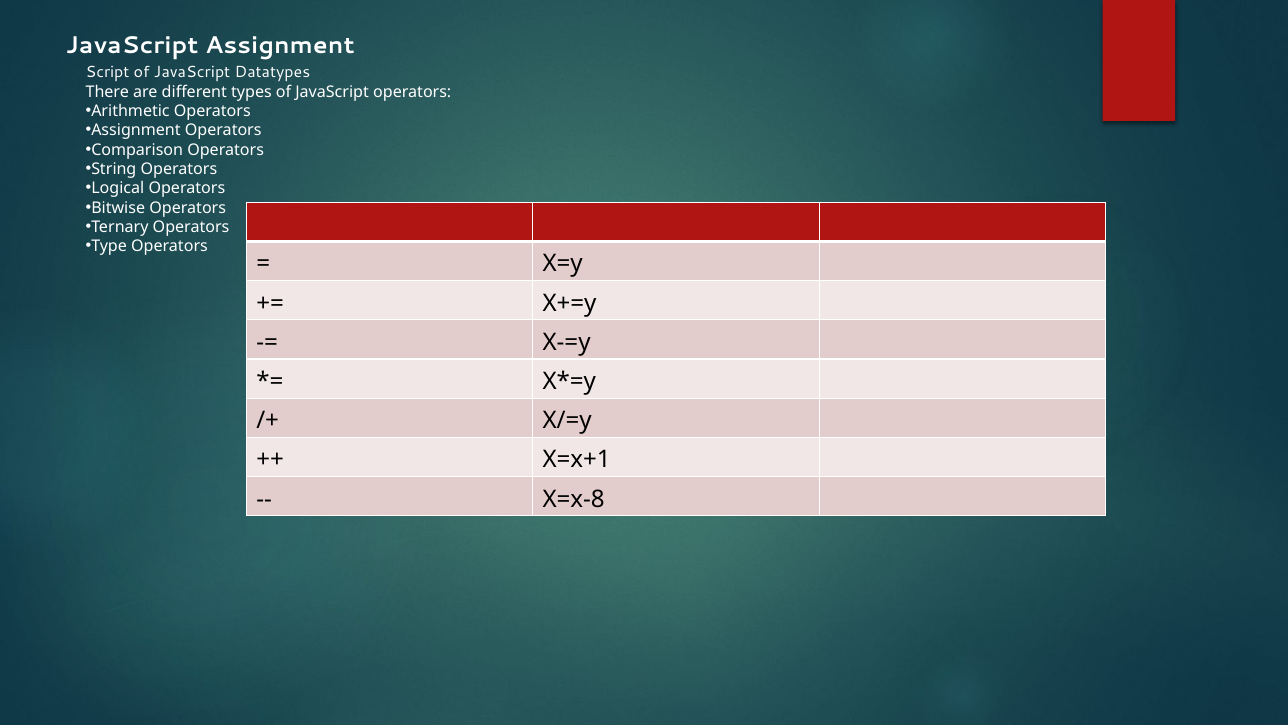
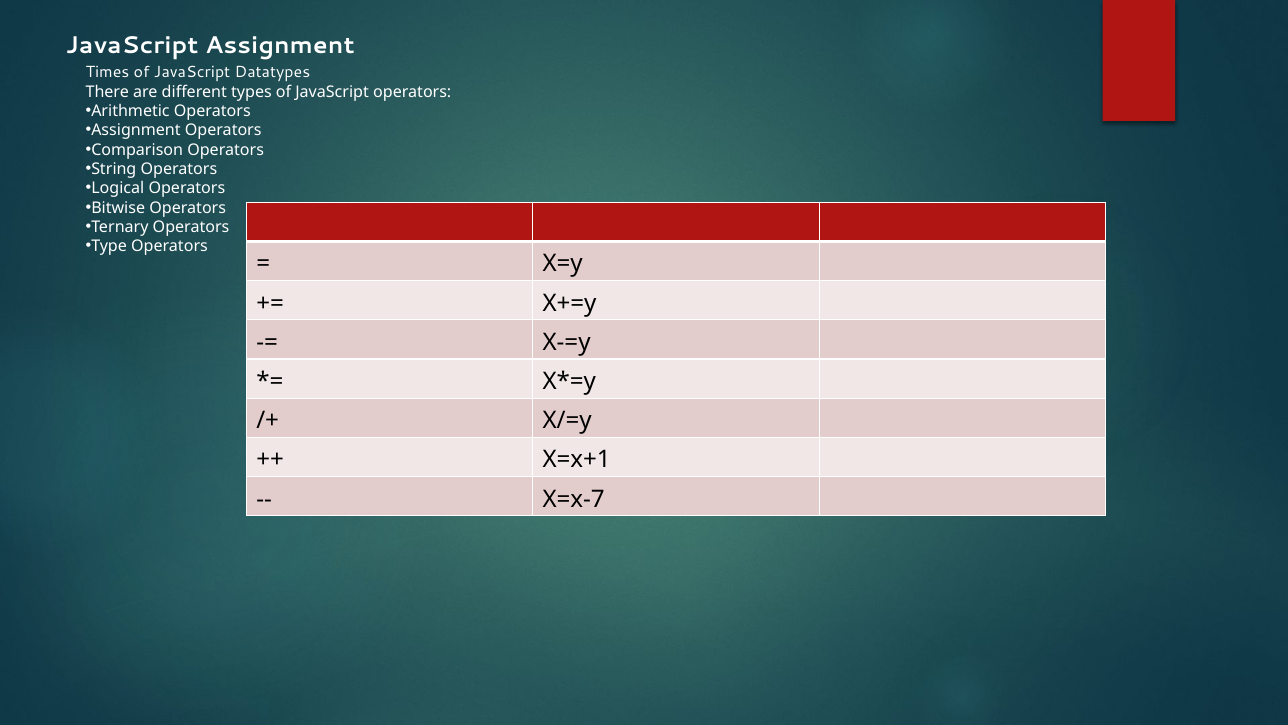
Script: Script -> Times (108, 72)
X=x-8: X=x-8 -> X=x-7 (574, 499)
